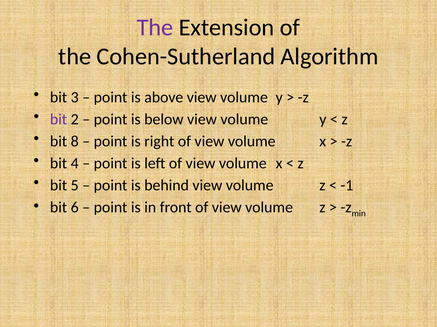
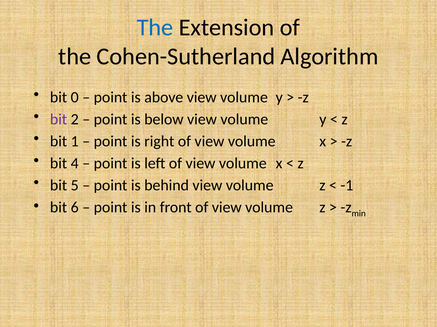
The colour: purple -> blue (155, 28)
3: 3 -> 0 (75, 97)
8: 8 -> 1 (75, 142)
